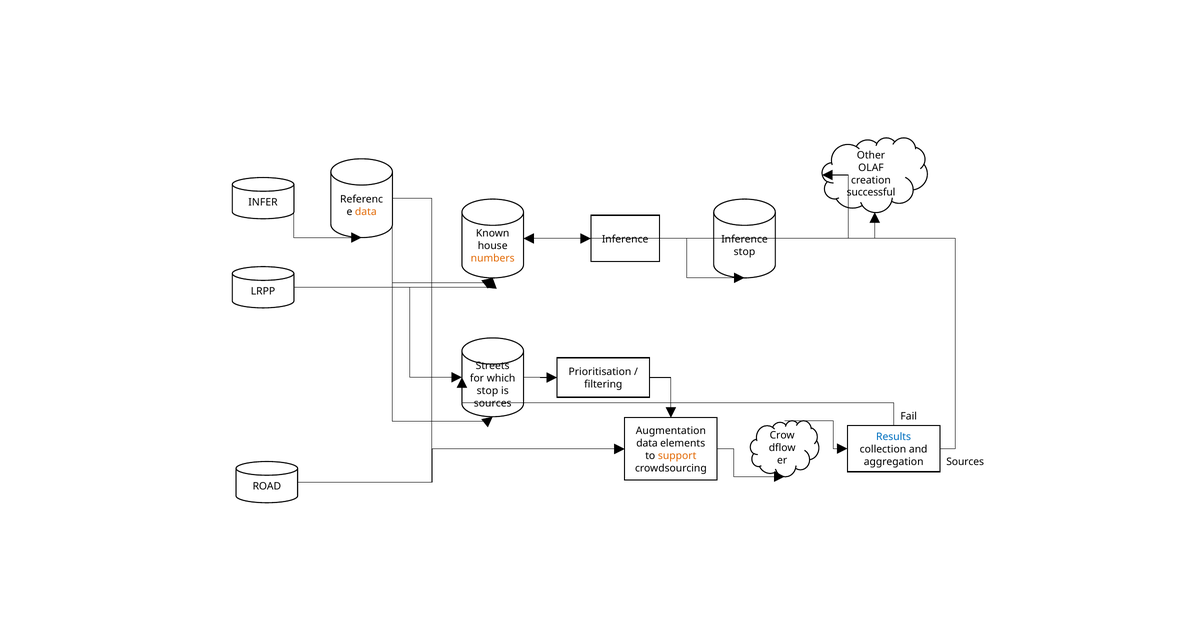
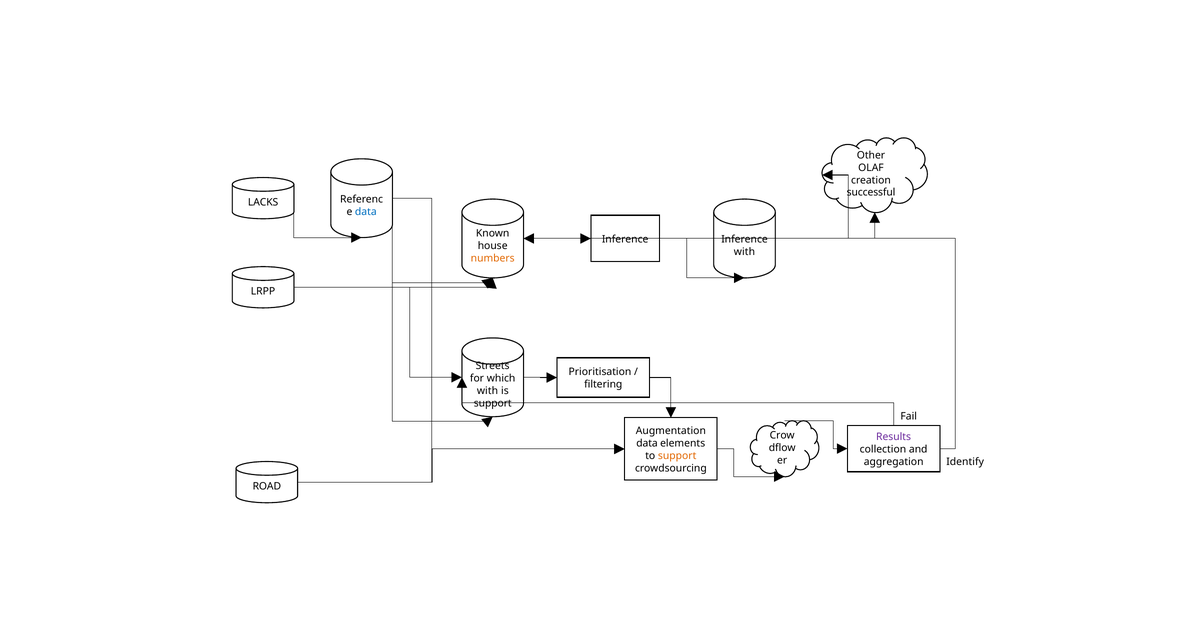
INFER: INFER -> LACKS (263, 202)
data colour: orange -> blue (366, 212)
stop: stop -> with (744, 252)
stop: stop -> with (488, 391)
sources: sources -> support (493, 403)
Results colour: blue -> purple (894, 437)
aggregation Sources: Sources -> Identify (965, 462)
